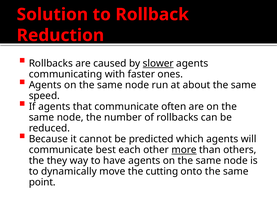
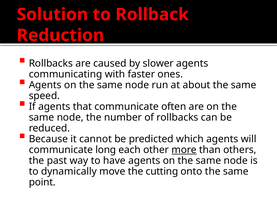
slower underline: present -> none (158, 63)
best: best -> long (106, 150)
they: they -> past (57, 160)
